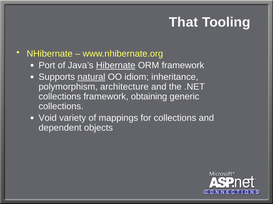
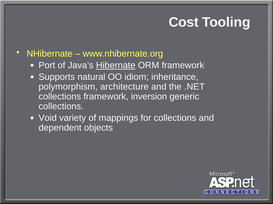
That: That -> Cost (184, 22)
natural underline: present -> none (91, 77)
obtaining: obtaining -> inversion (149, 97)
